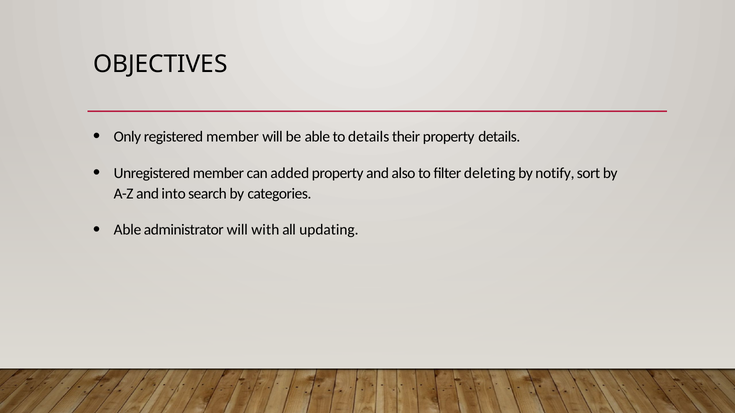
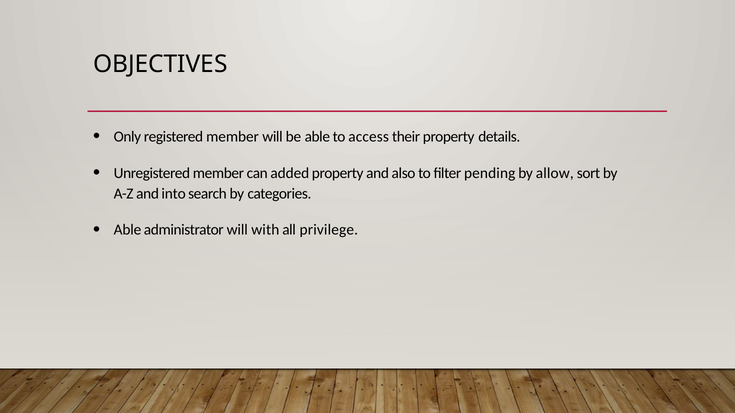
to details: details -> access (369, 137)
deleting: deleting -> pending (490, 173)
notify: notify -> allow (555, 173)
updating: updating -> privilege (329, 230)
